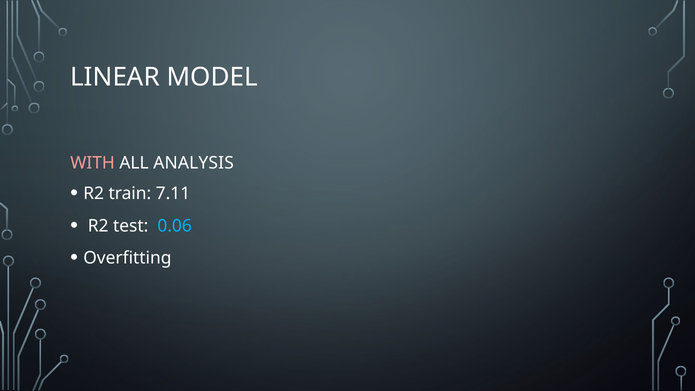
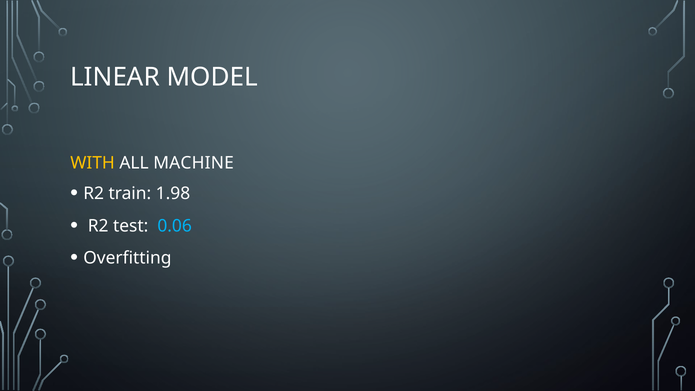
WITH colour: pink -> yellow (93, 163)
ANALYSIS: ANALYSIS -> MACHINE (194, 163)
7.11: 7.11 -> 1.98 (173, 194)
